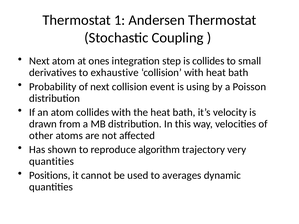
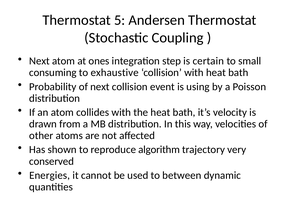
1: 1 -> 5 (120, 20)
is collides: collides -> certain (208, 61)
derivatives: derivatives -> consuming (53, 73)
quantities: quantities -> conserved (52, 161)
Positions: Positions -> Energies (50, 175)
averages: averages -> between (182, 175)
